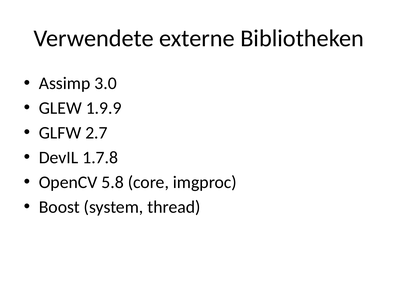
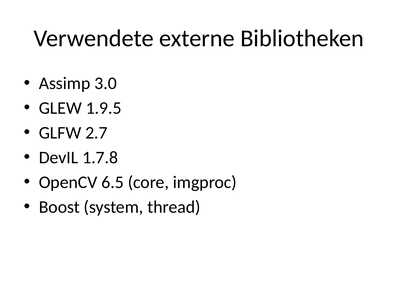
1.9.9: 1.9.9 -> 1.9.5 (104, 108)
5.8: 5.8 -> 6.5 (113, 183)
